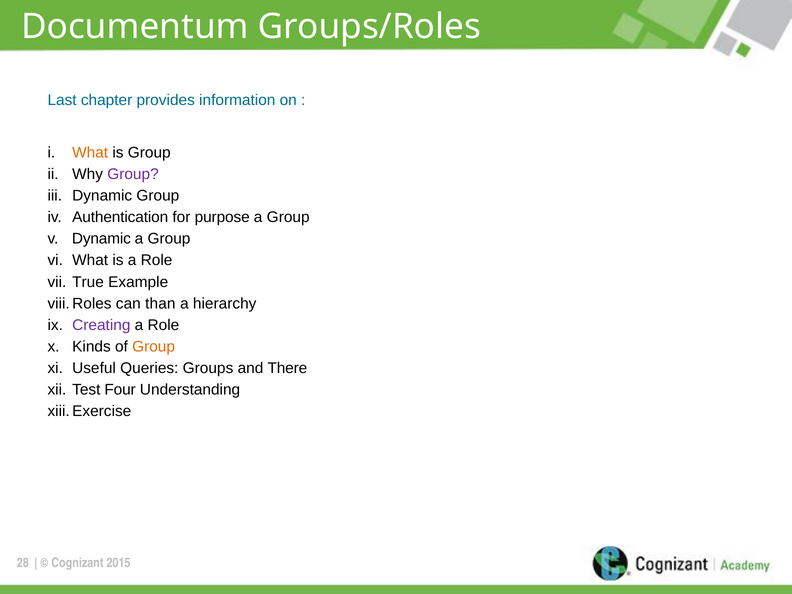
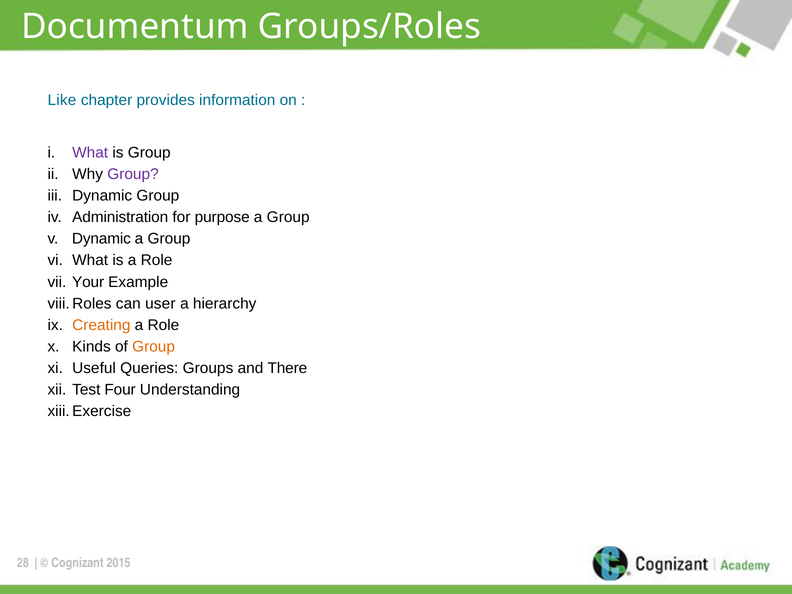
Last: Last -> Like (62, 100)
What colour: orange -> purple (90, 152)
Authentication: Authentication -> Administration (120, 217)
True: True -> Your (88, 282)
than: than -> user (160, 304)
Creating colour: purple -> orange (101, 325)
